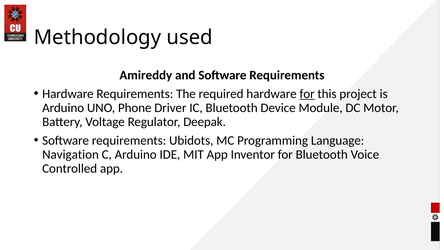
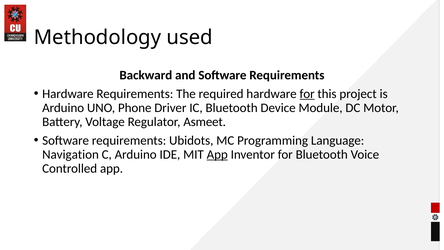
Amireddy: Amireddy -> Backward (146, 75)
Deepak: Deepak -> Asmeet (205, 122)
App underline: none -> present (217, 154)
